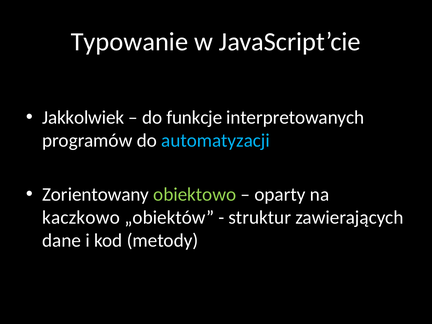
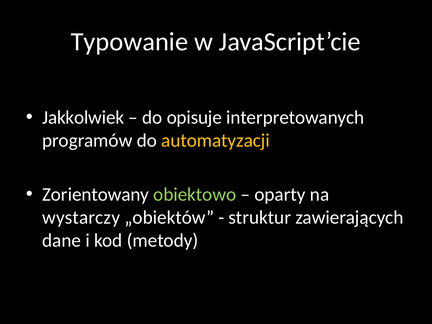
funkcje: funkcje -> opisuje (194, 118)
automatyzacji colour: light blue -> yellow (216, 141)
kaczkowo: kaczkowo -> wystarczy (81, 217)
